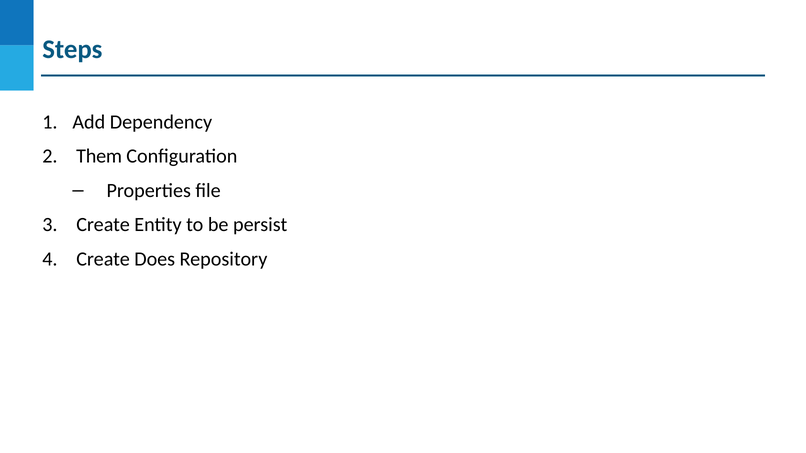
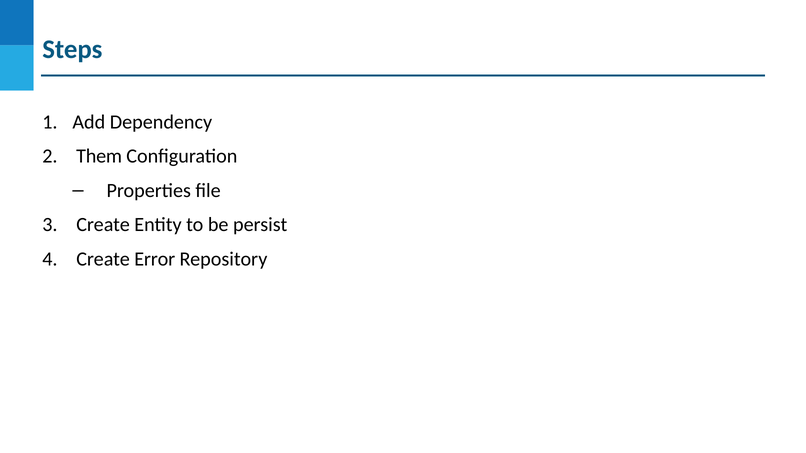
Does: Does -> Error (155, 259)
